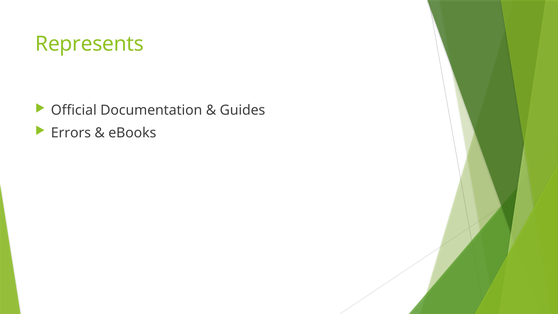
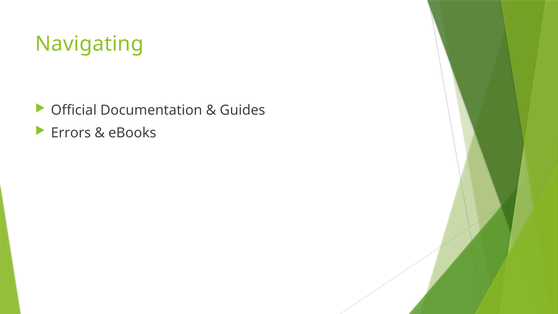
Represents: Represents -> Navigating (89, 44)
